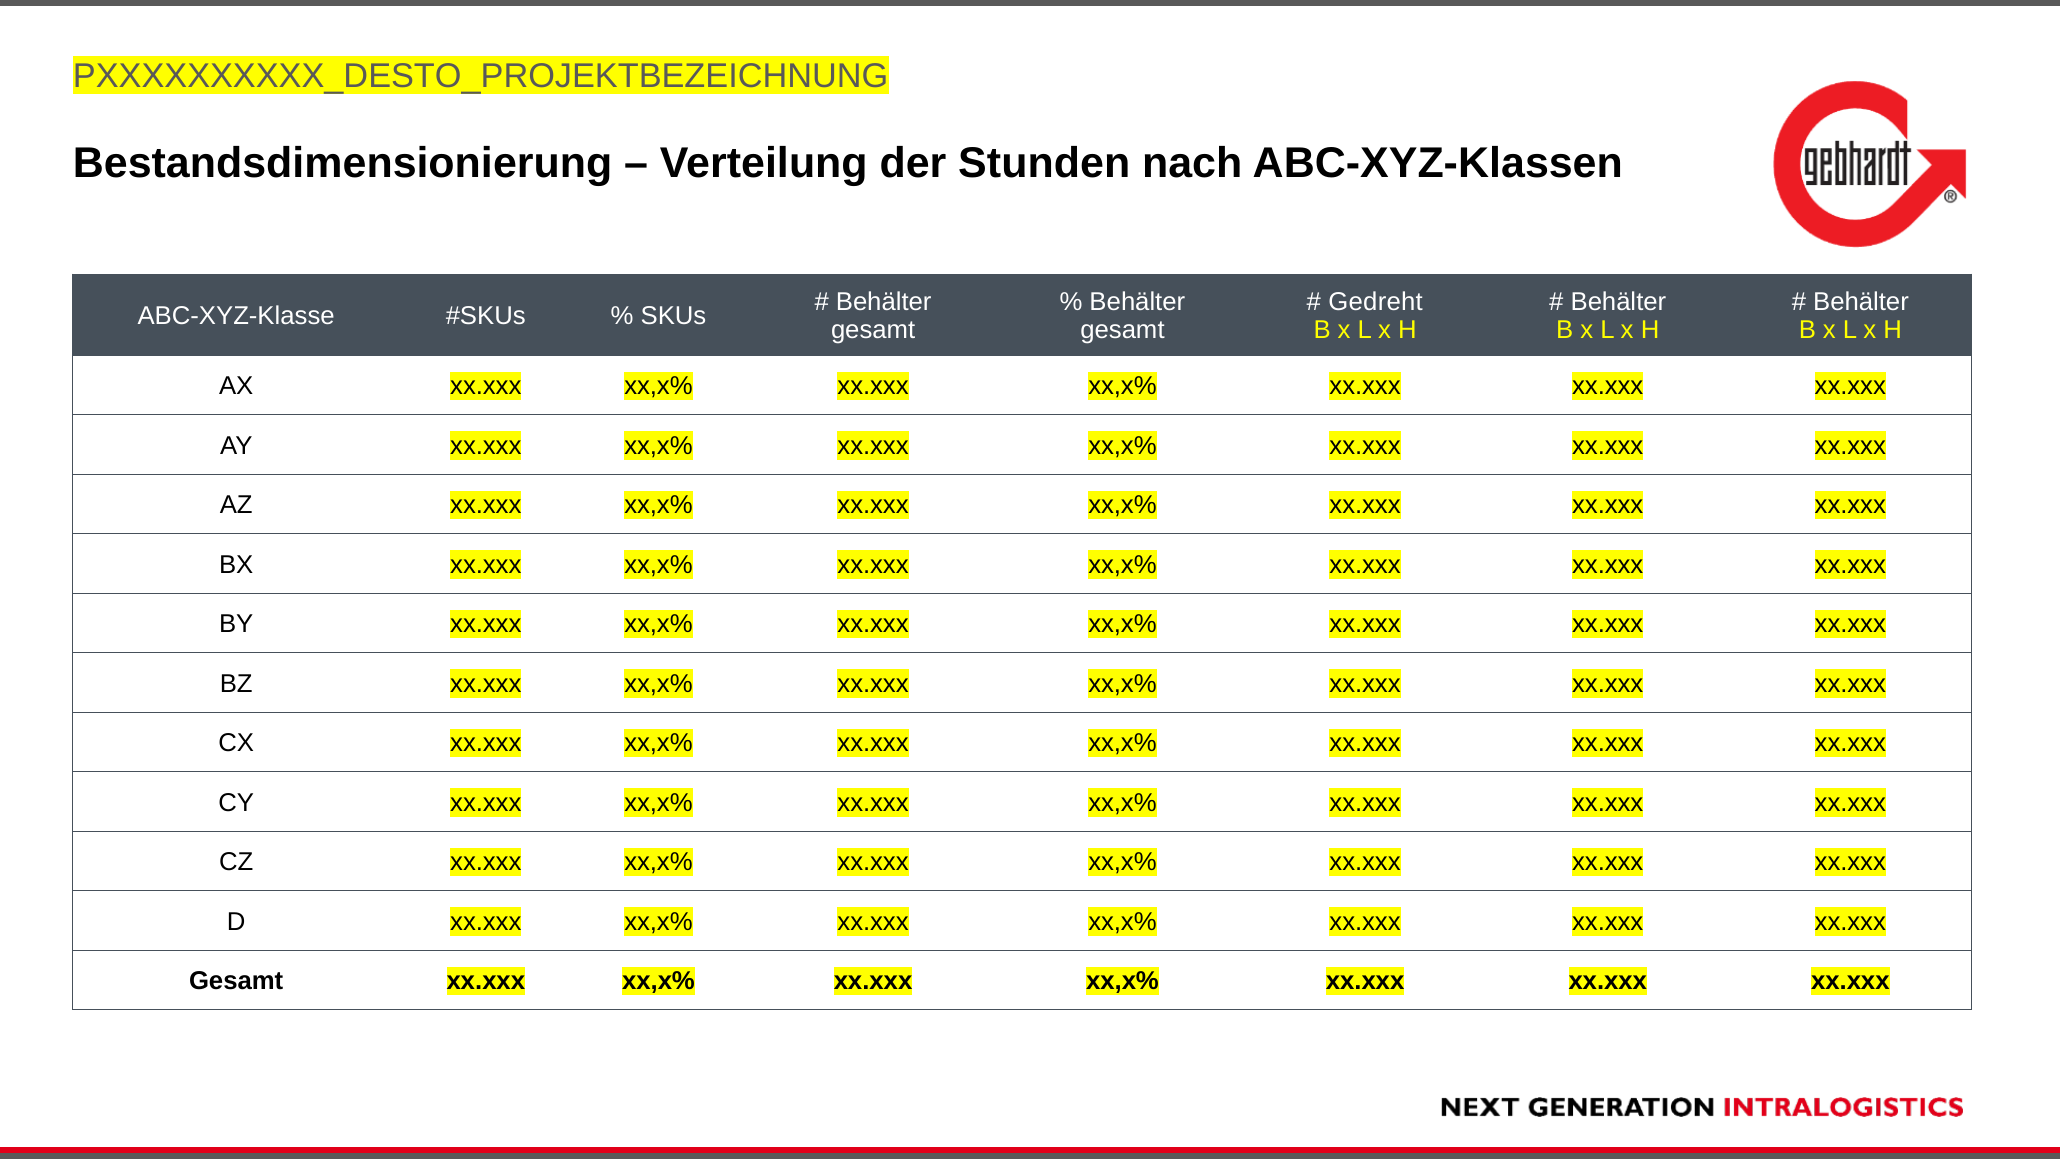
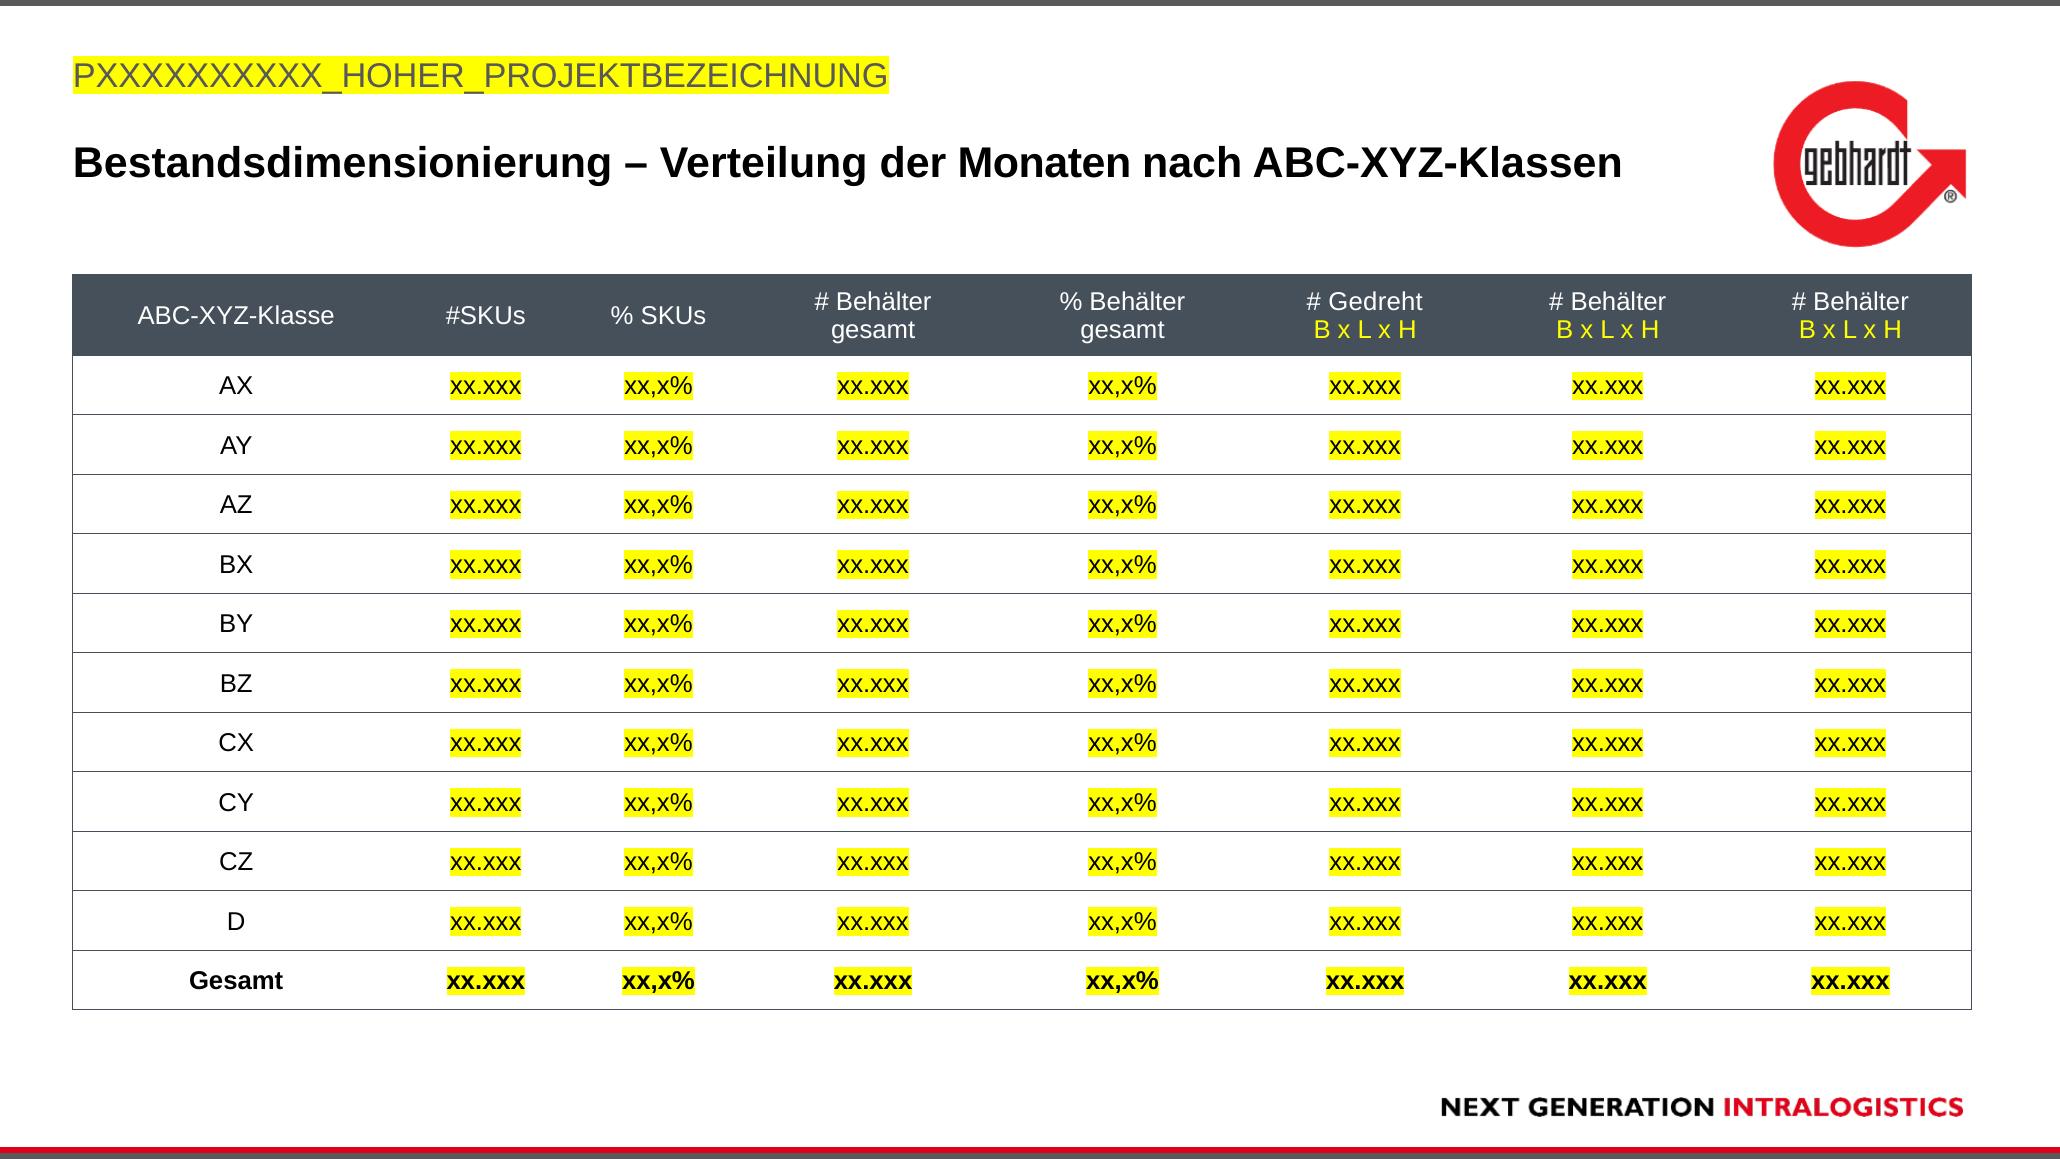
PXXXXXXXXXX_DESTO_PROJEKTBEZEICHNUNG: PXXXXXXXXXX_DESTO_PROJEKTBEZEICHNUNG -> PXXXXXXXXXX_HOHER_PROJEKTBEZEICHNUNG (481, 76)
Stunden: Stunden -> Monaten (1044, 163)
